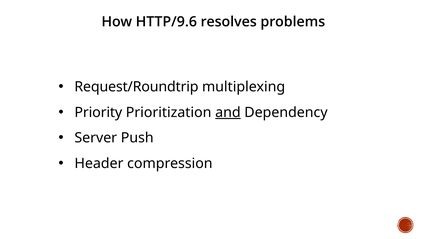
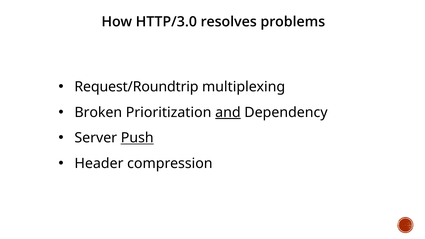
HTTP/9.6: HTTP/9.6 -> HTTP/3.0 (166, 22)
Priority: Priority -> Broken (98, 112)
Push underline: none -> present (137, 138)
